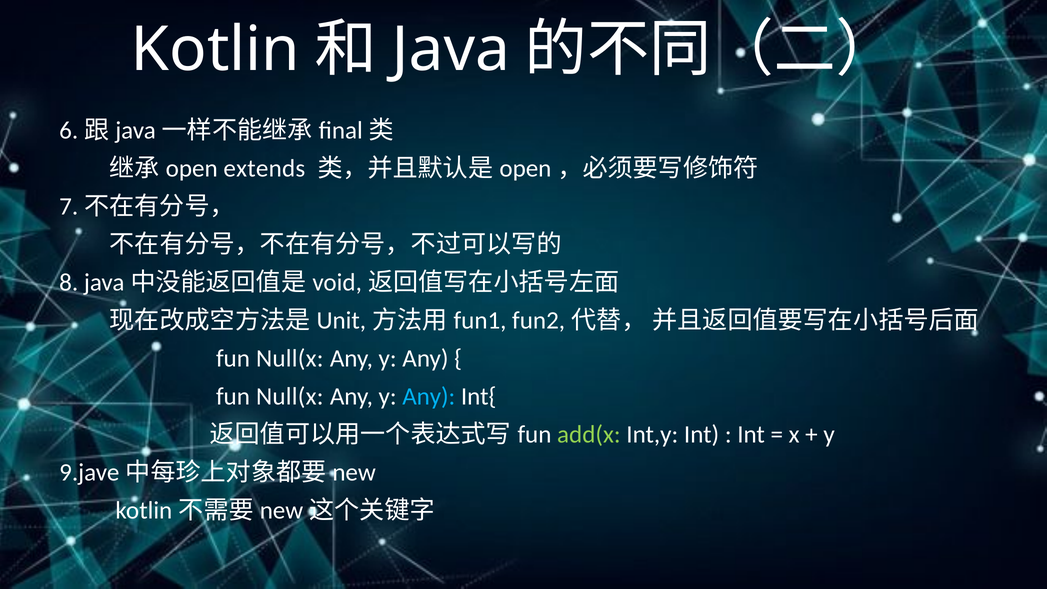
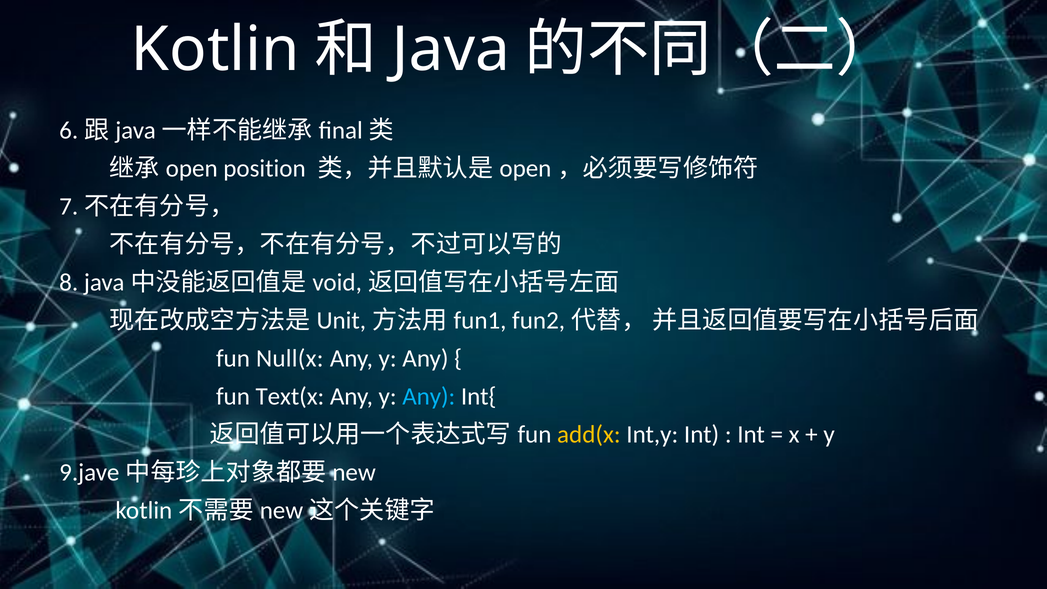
extends: extends -> position (265, 168)
Null(x: Null(x -> Text(x (290, 396)
add(x colour: light green -> yellow (589, 434)
